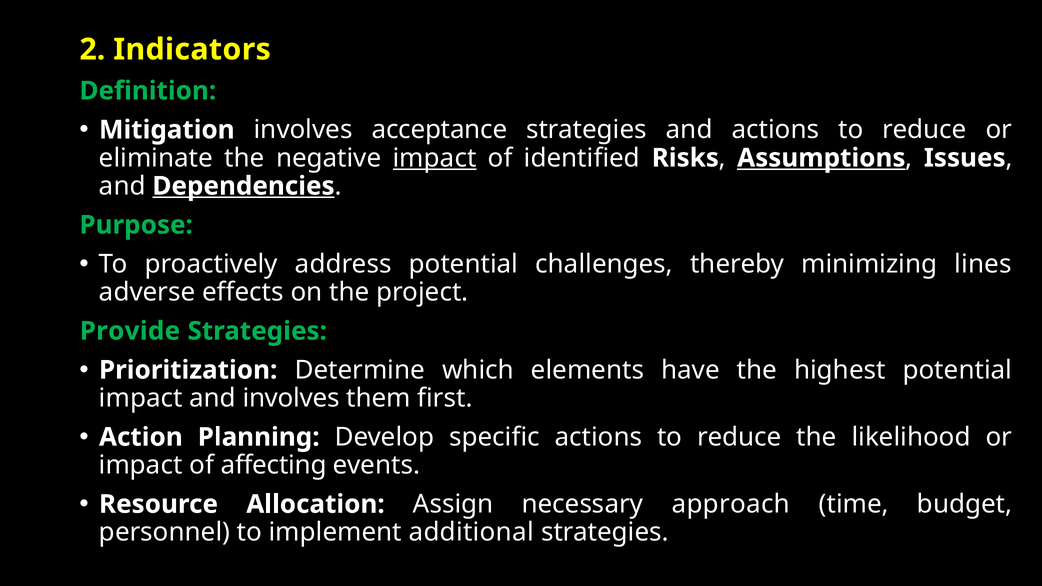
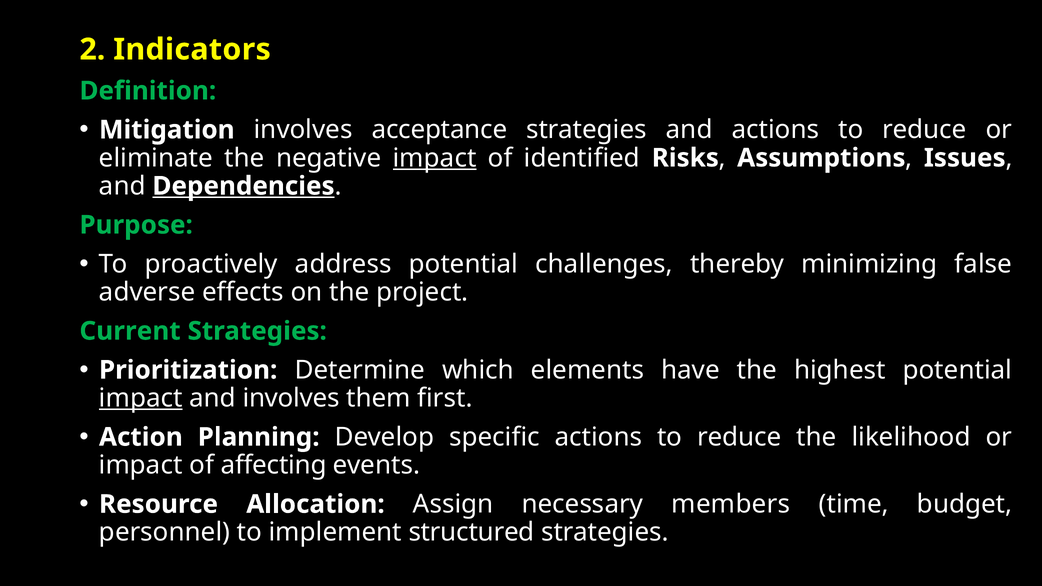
Assumptions underline: present -> none (821, 158)
lines: lines -> false (983, 264)
Provide: Provide -> Current (130, 331)
impact underline: none -> present (141, 398)
approach: approach -> members (731, 504)
additional: additional -> structured (472, 532)
